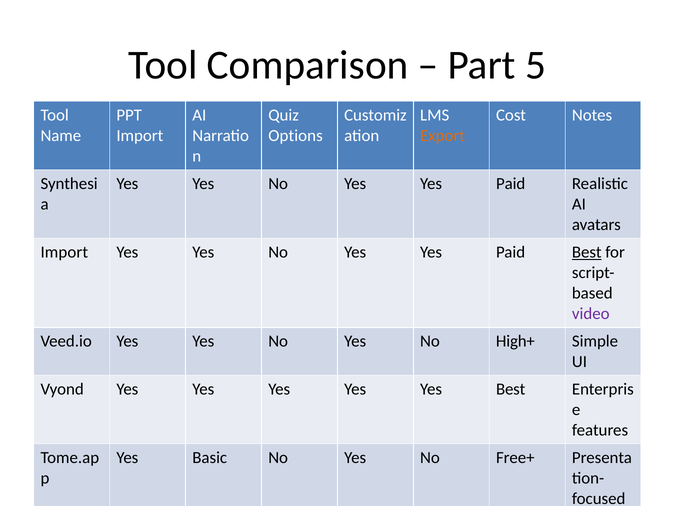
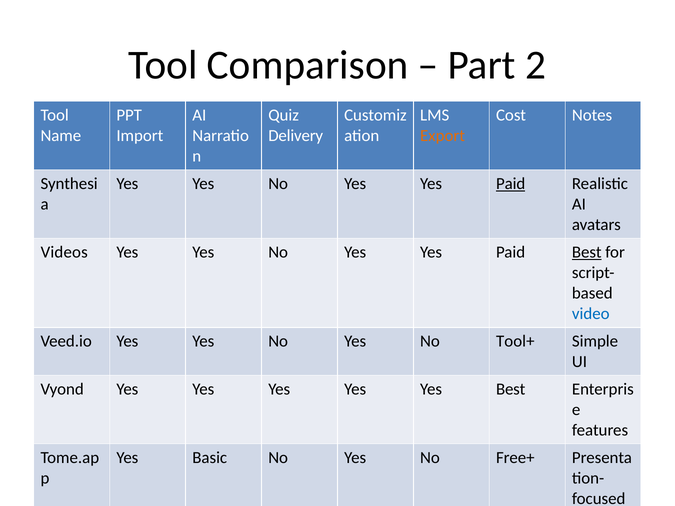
5: 5 -> 2 (536, 65)
Options: Options -> Delivery (296, 136)
Paid underline: none -> present (511, 184)
Import: Import -> Videos (64, 252)
video colour: purple -> blue (591, 314)
High+: High+ -> Tool+ (515, 341)
